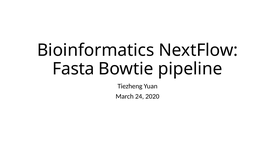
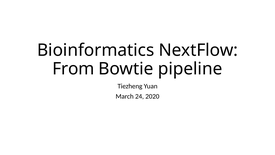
Fasta: Fasta -> From (73, 69)
